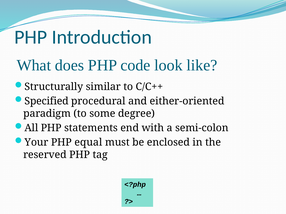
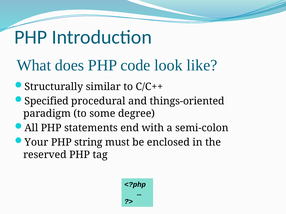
either-oriented: either-oriented -> things-oriented (187, 101)
equal: equal -> string (88, 143)
